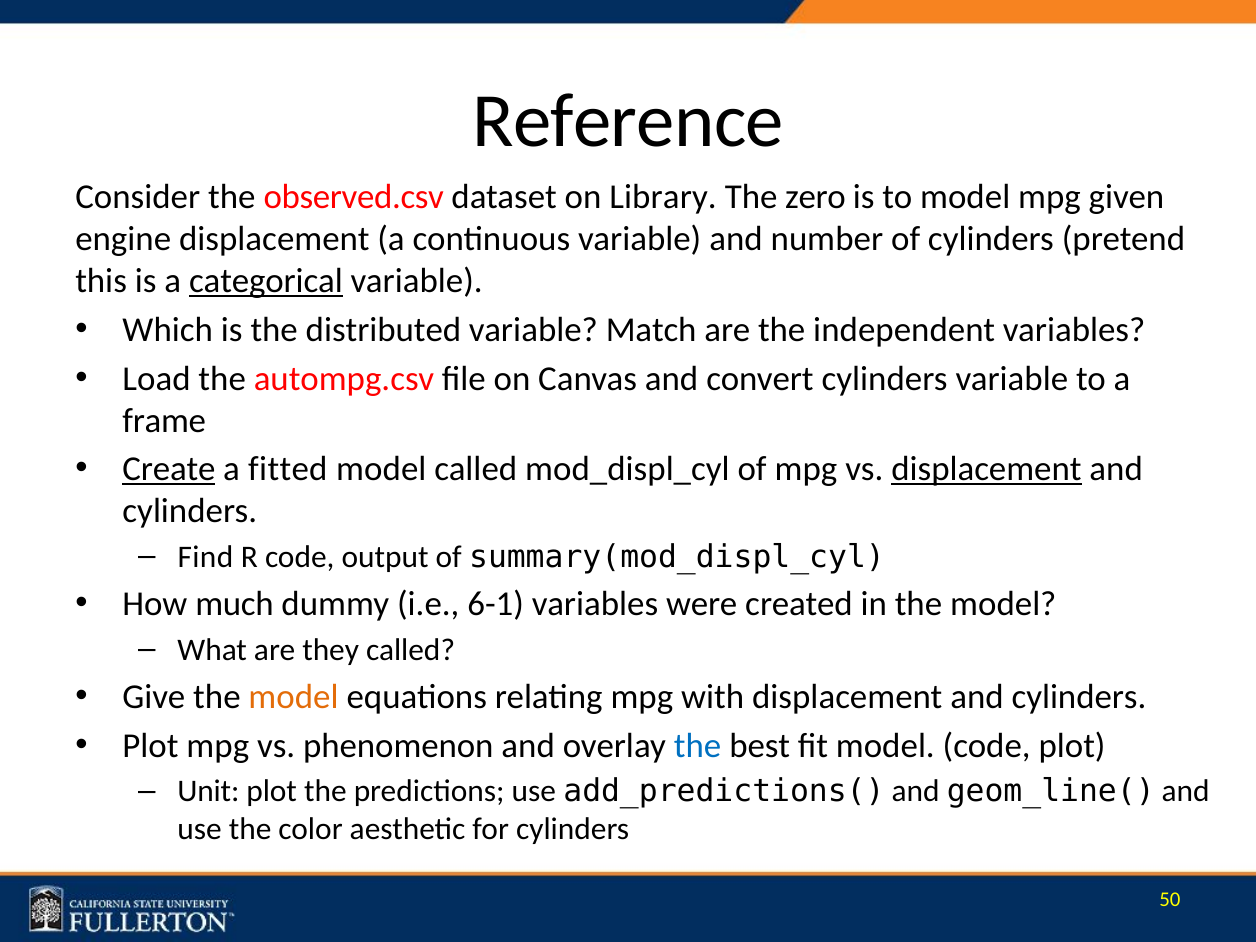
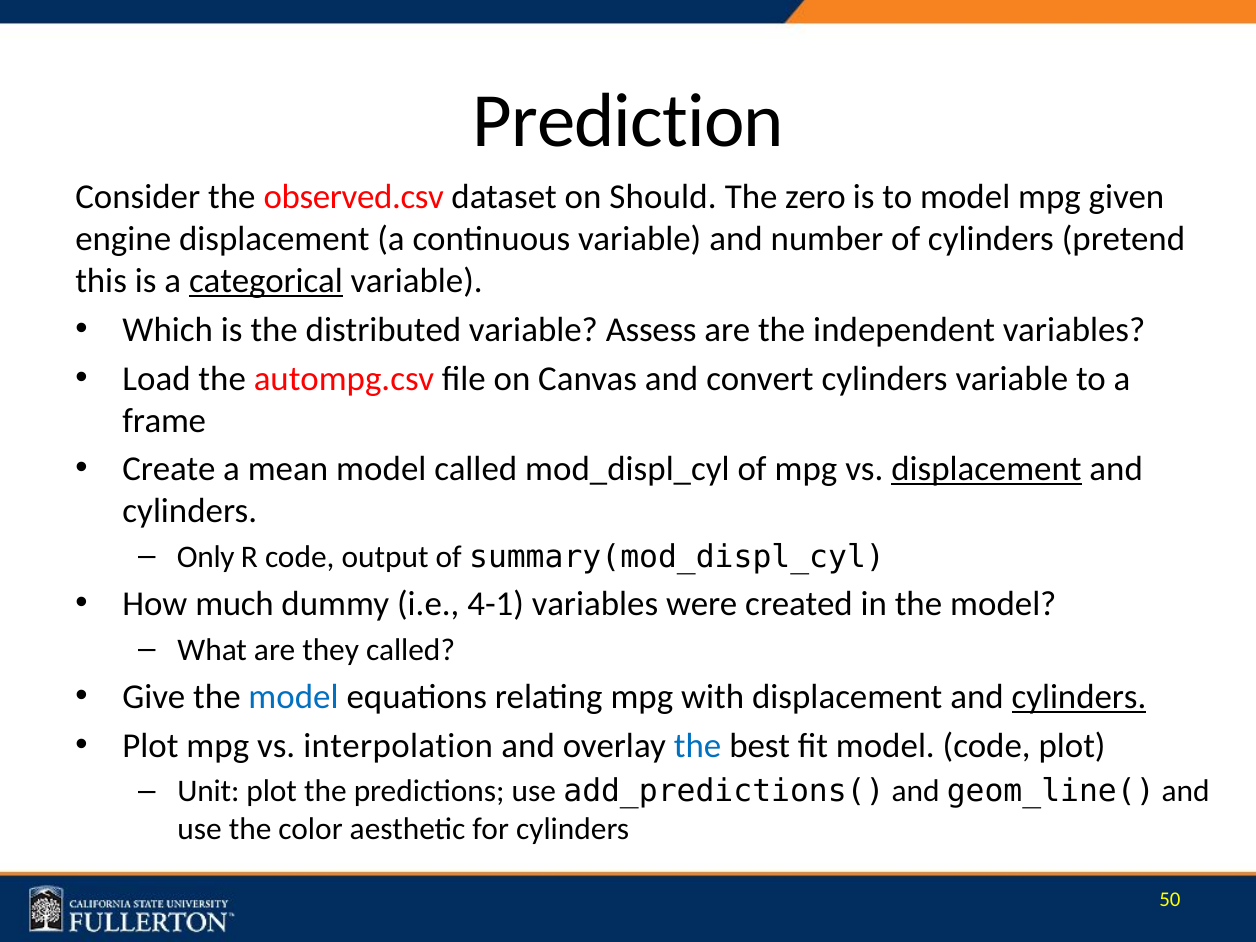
Reference: Reference -> Prediction (628, 122)
Library: Library -> Should (663, 197)
Match: Match -> Assess (651, 330)
Create underline: present -> none (169, 469)
fitted: fitted -> mean (288, 469)
Find: Find -> Only (206, 557)
6-1: 6-1 -> 4-1 (496, 604)
model colour: orange -> blue (293, 697)
cylinders underline: none -> present (1079, 697)
phenomenon: phenomenon -> interpolation (398, 746)
